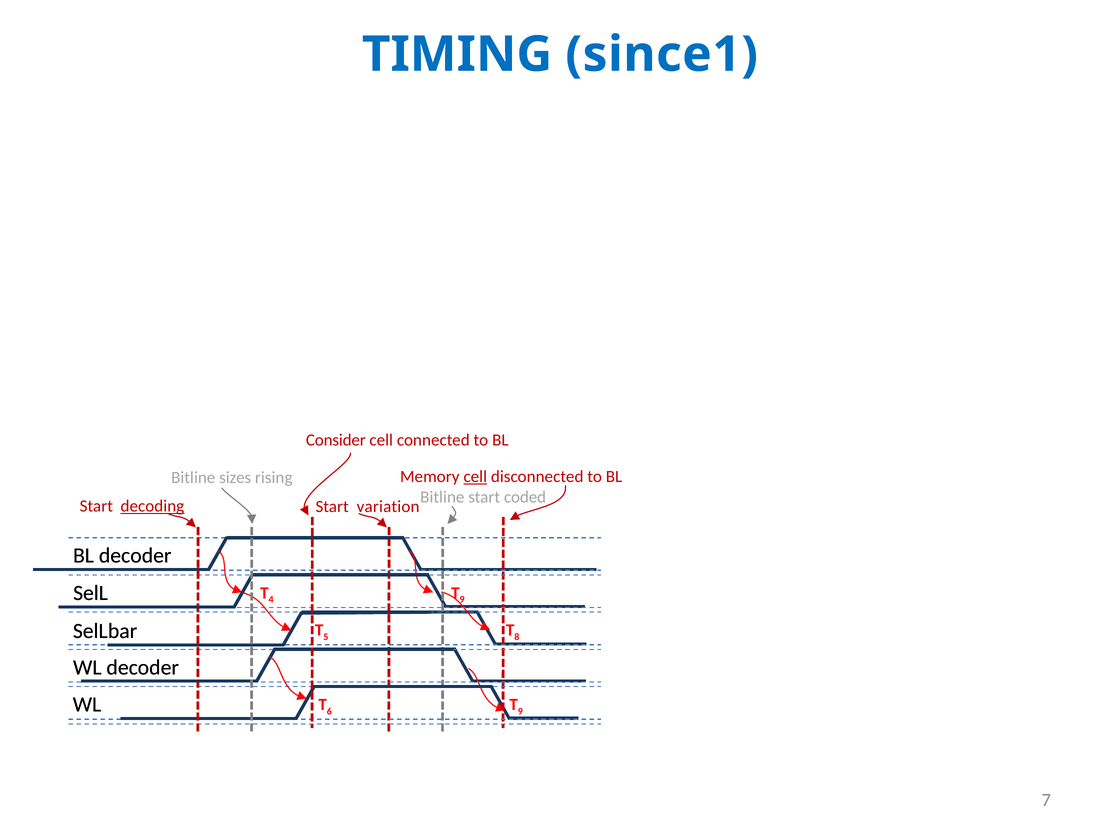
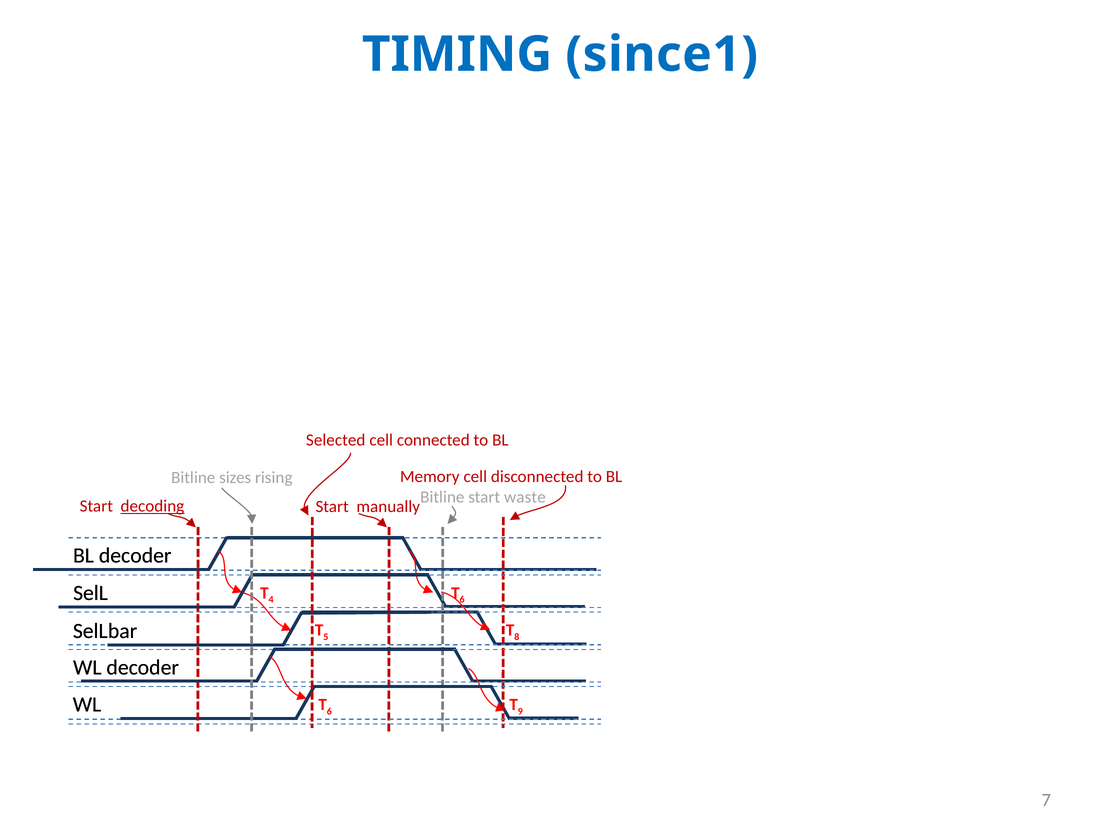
Consider: Consider -> Selected (336, 440)
cell underline: present -> none (475, 477)
coded: coded -> waste (525, 498)
variation: variation -> manually (388, 507)
9: 9 -> 6 (462, 600)
